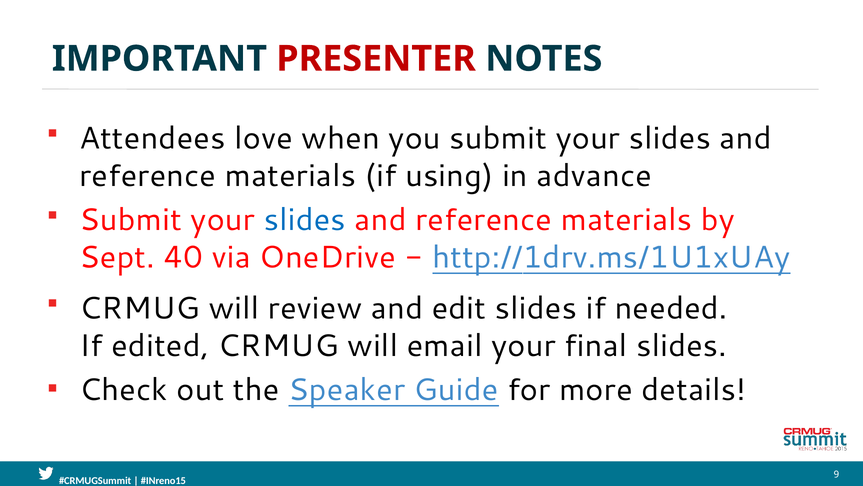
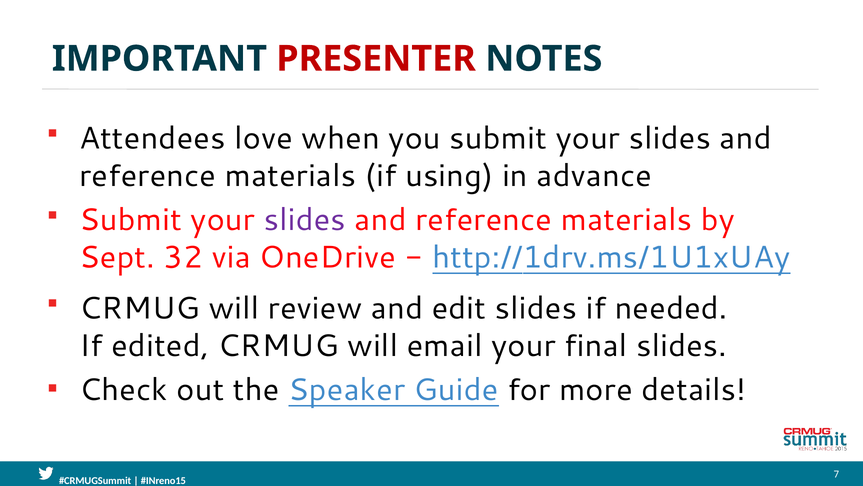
slides colour: blue -> purple (305, 220)
40: 40 -> 32 (183, 257)
9: 9 -> 7 (836, 474)
